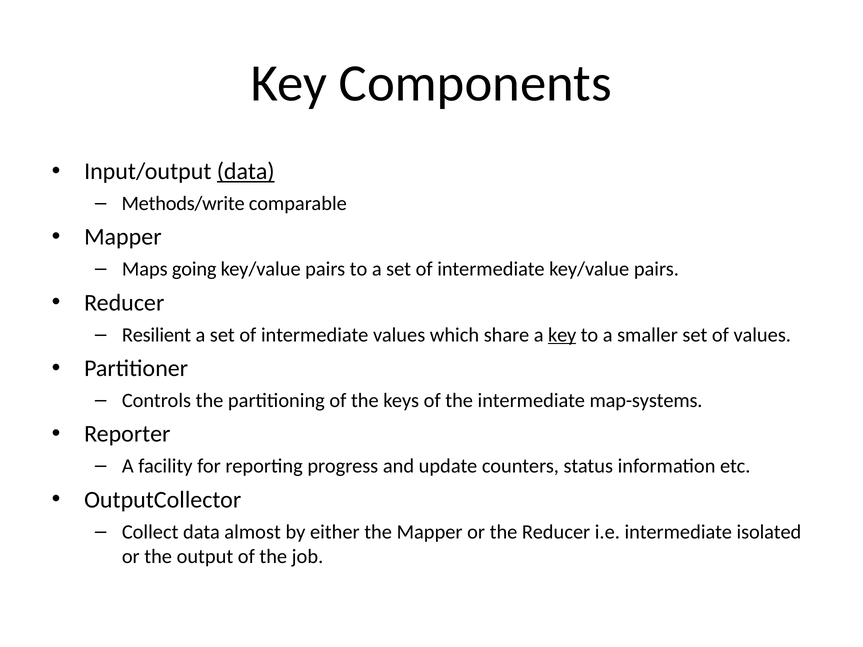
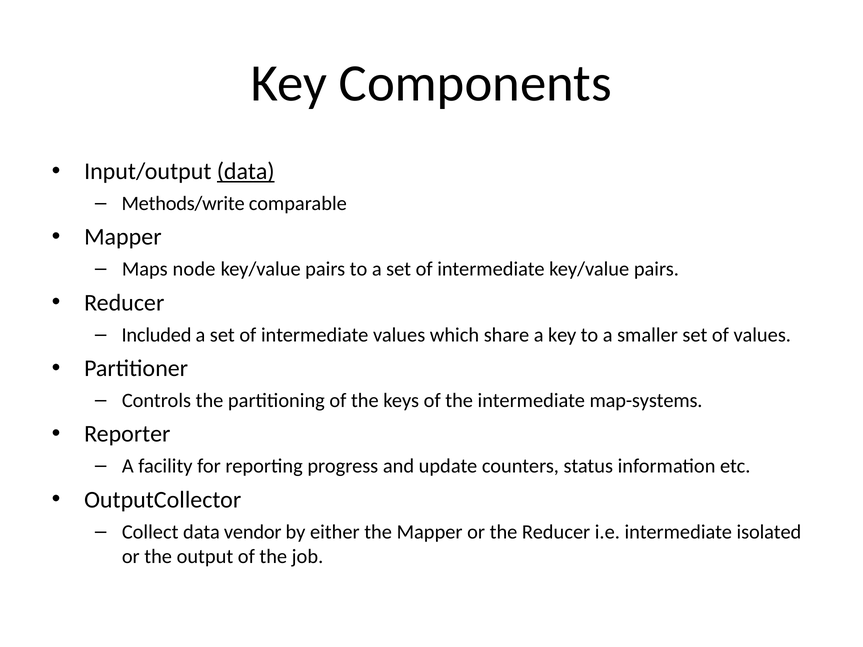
going: going -> node (194, 269)
Resilient: Resilient -> Included (157, 335)
key underline: present -> none (562, 335)
almost: almost -> vendor (253, 532)
